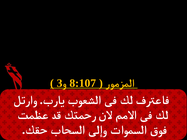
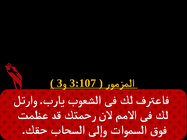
8:107: 8:107 -> 3:107 (83, 83)
